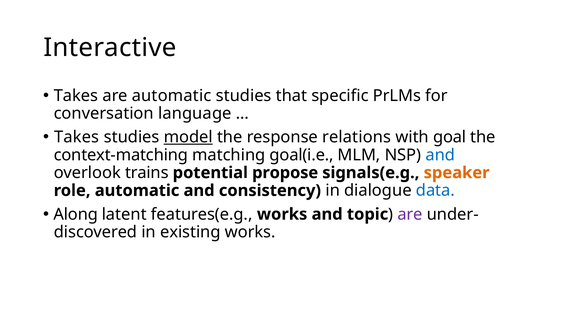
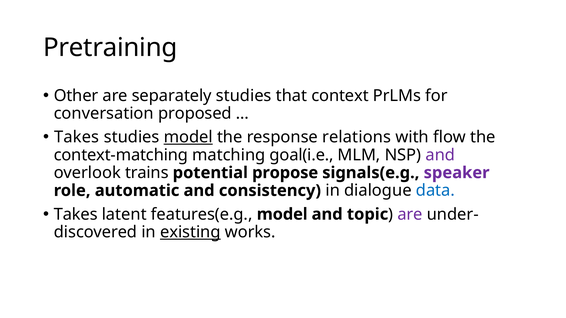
Interactive: Interactive -> Pretraining (110, 48)
Takes: Takes -> Other (76, 96)
are automatic: automatic -> separately (172, 96)
specific: specific -> context (340, 96)
language: language -> proposed (195, 114)
goal: goal -> flow (450, 137)
and colour: blue -> purple (440, 155)
speaker colour: orange -> purple (457, 173)
Along: Along -> Takes (76, 214)
features(e.g works: works -> model (282, 214)
existing underline: none -> present (190, 232)
